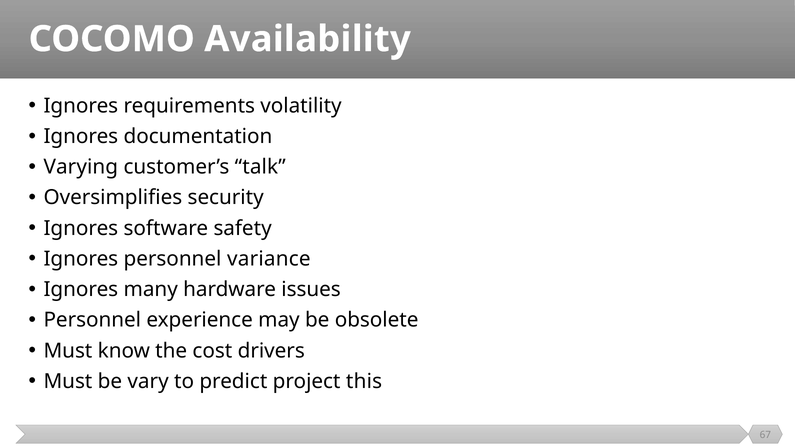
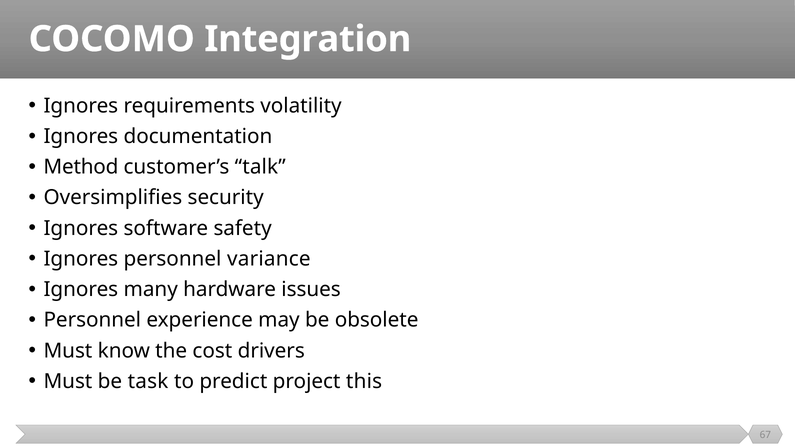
Availability: Availability -> Integration (308, 39)
Varying: Varying -> Method (81, 167)
vary: vary -> task (148, 381)
